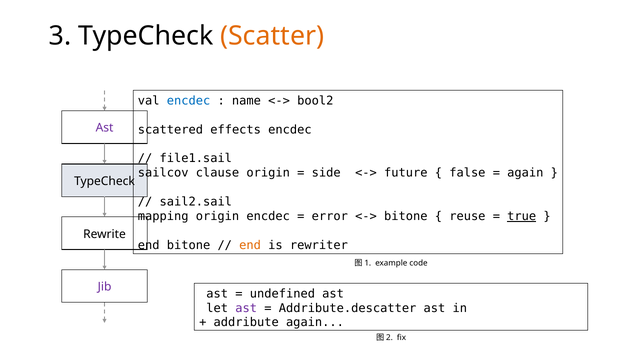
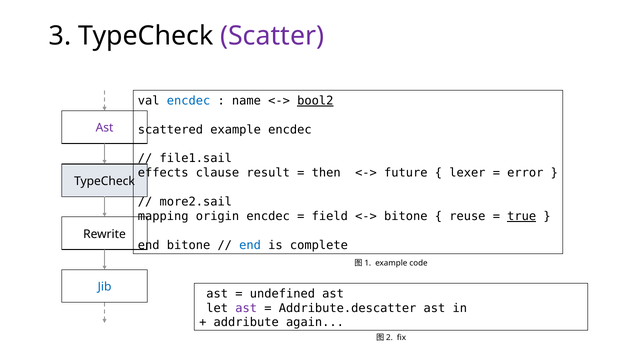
Scatter colour: orange -> purple (272, 36)
bool2 underline: none -> present (315, 101)
scattered effects: effects -> example (236, 130)
sailcov: sailcov -> effects (163, 173)
clause origin: origin -> result (268, 173)
side: side -> then (326, 173)
false: false -> lexer (467, 173)
again: again -> error (525, 173)
sail2.sail: sail2.sail -> more2.sail (196, 202)
error: error -> field (330, 216)
end colour: orange -> blue (250, 245)
rewriter: rewriter -> complete (319, 245)
Jib colour: purple -> blue (105, 287)
